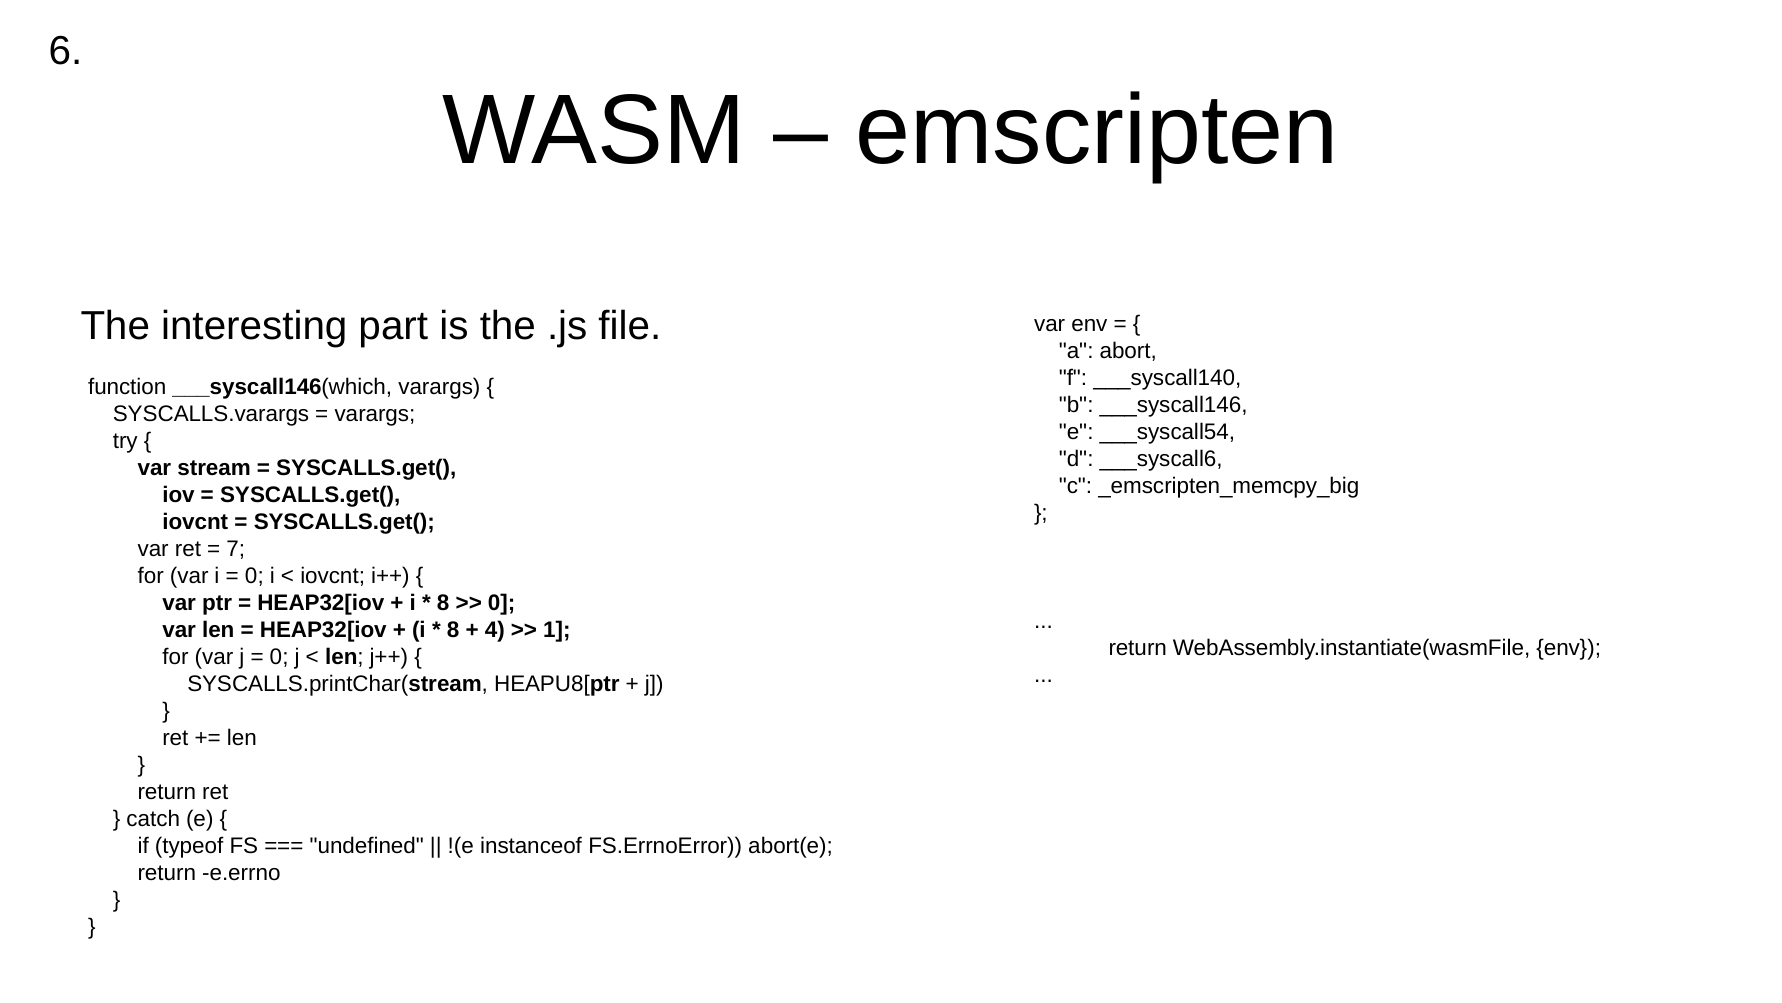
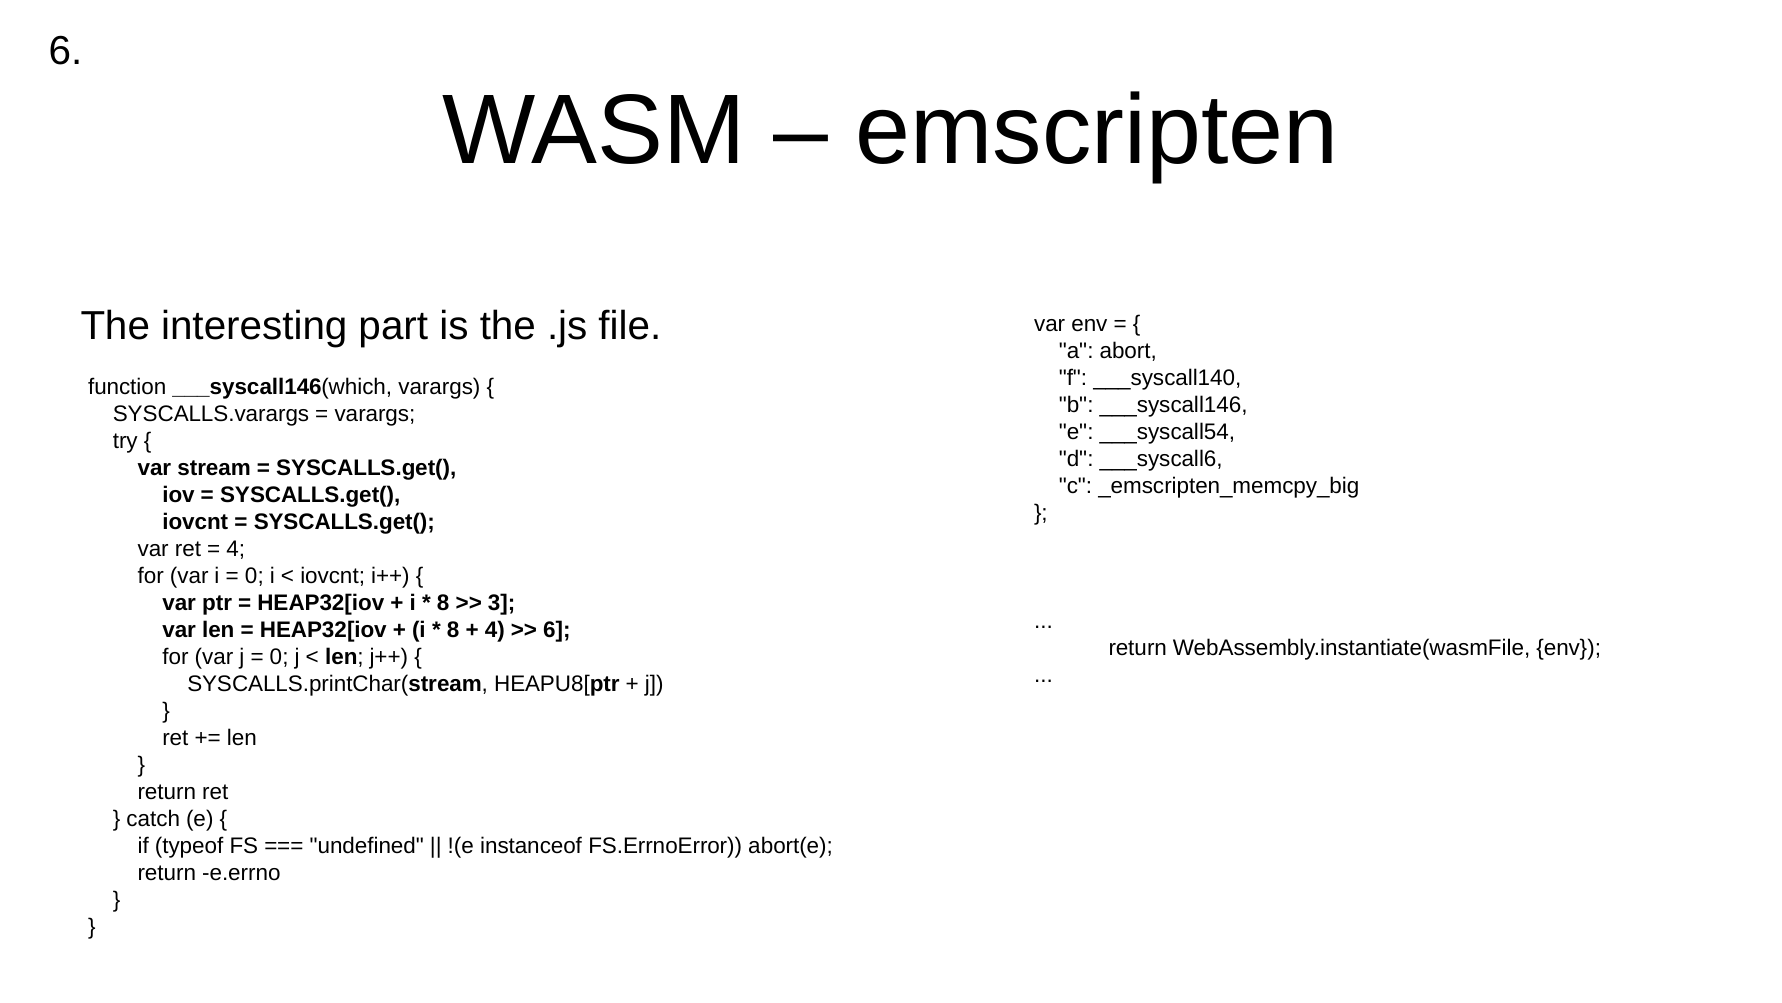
7: 7 -> 4 (236, 548)
0: 0 -> 3 (502, 602)
1: 1 -> 6 (557, 629)
